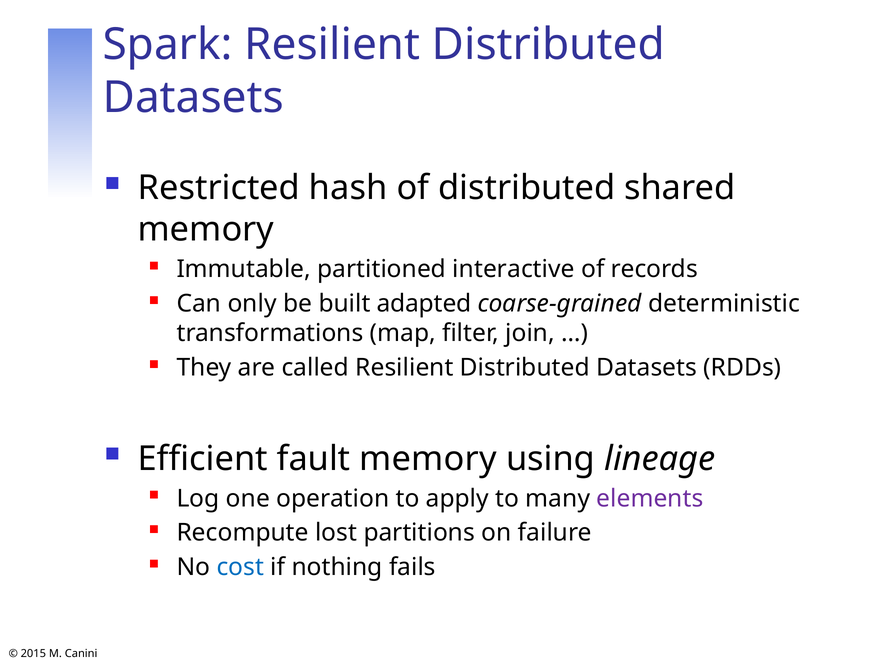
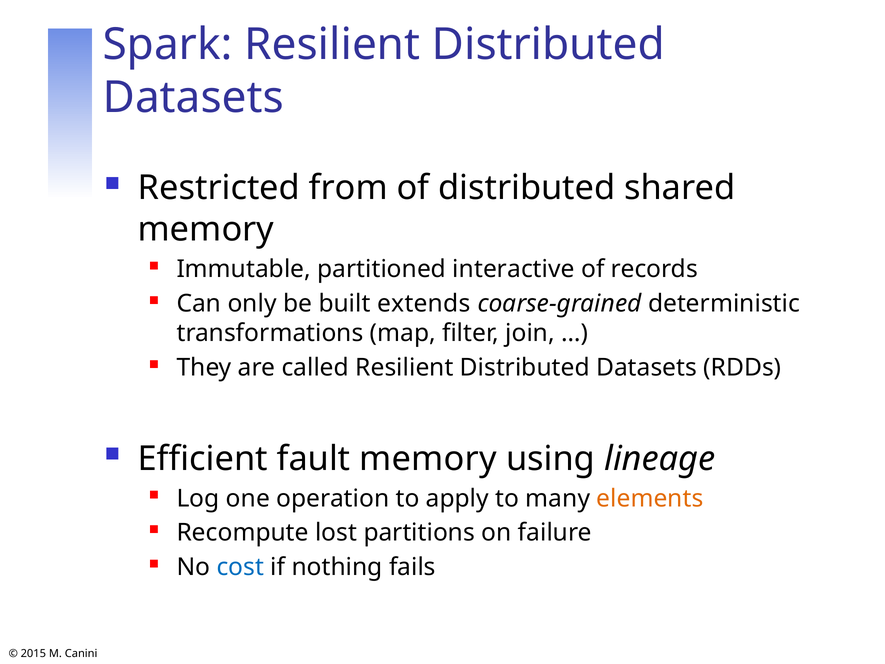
hash: hash -> from (348, 188)
adapted: adapted -> extends (424, 303)
elements colour: purple -> orange (650, 498)
